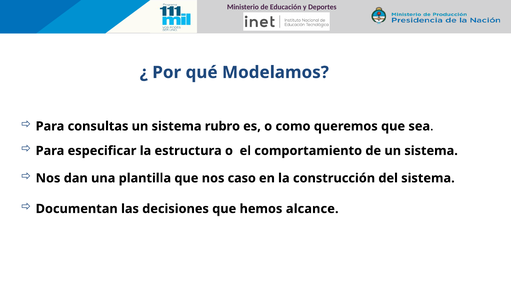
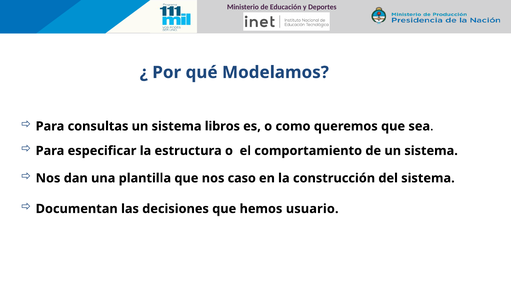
rubro: rubro -> libros (222, 126)
alcance: alcance -> usuario (312, 209)
